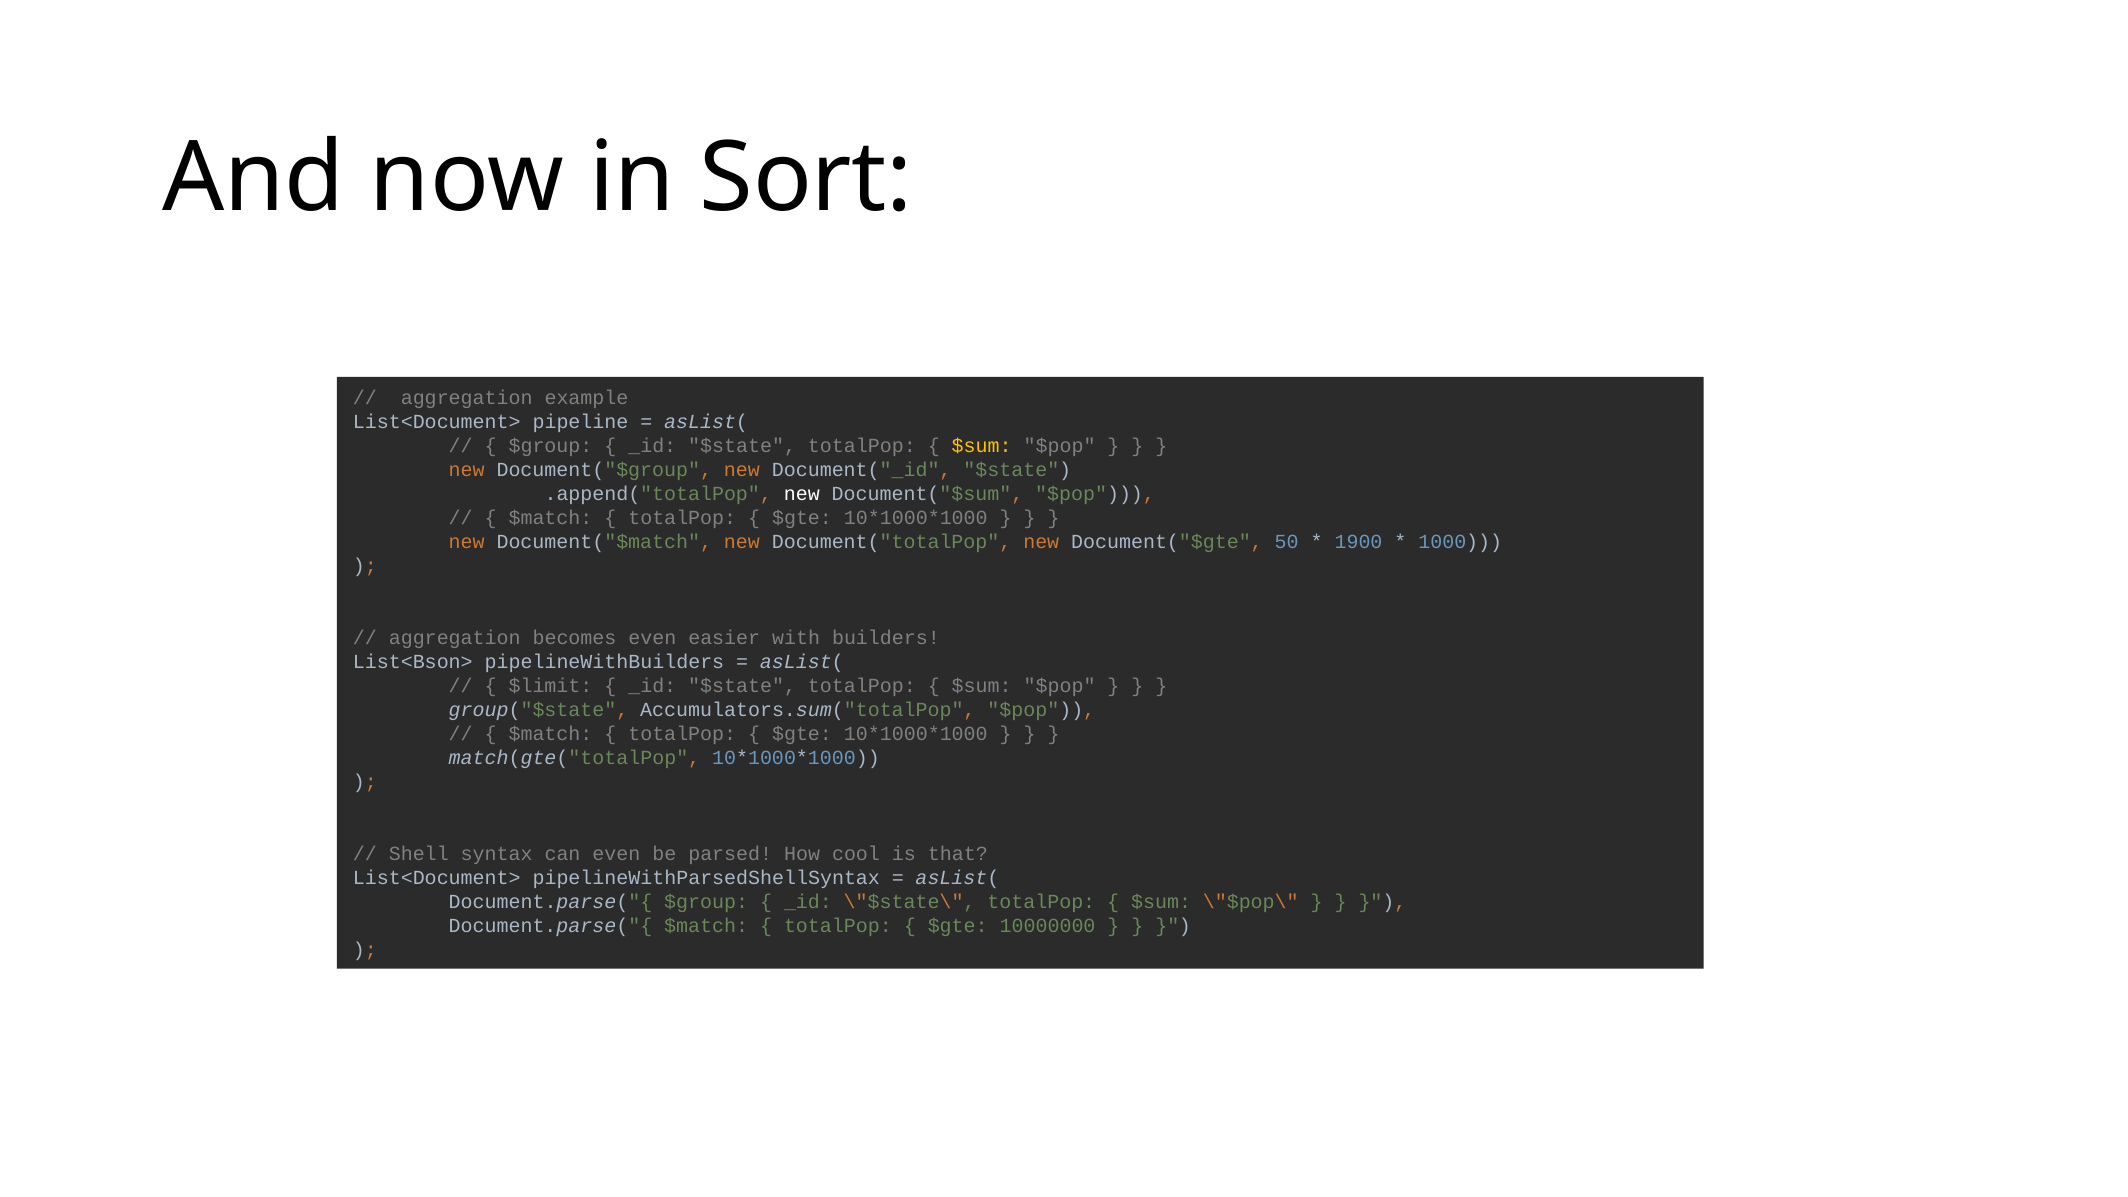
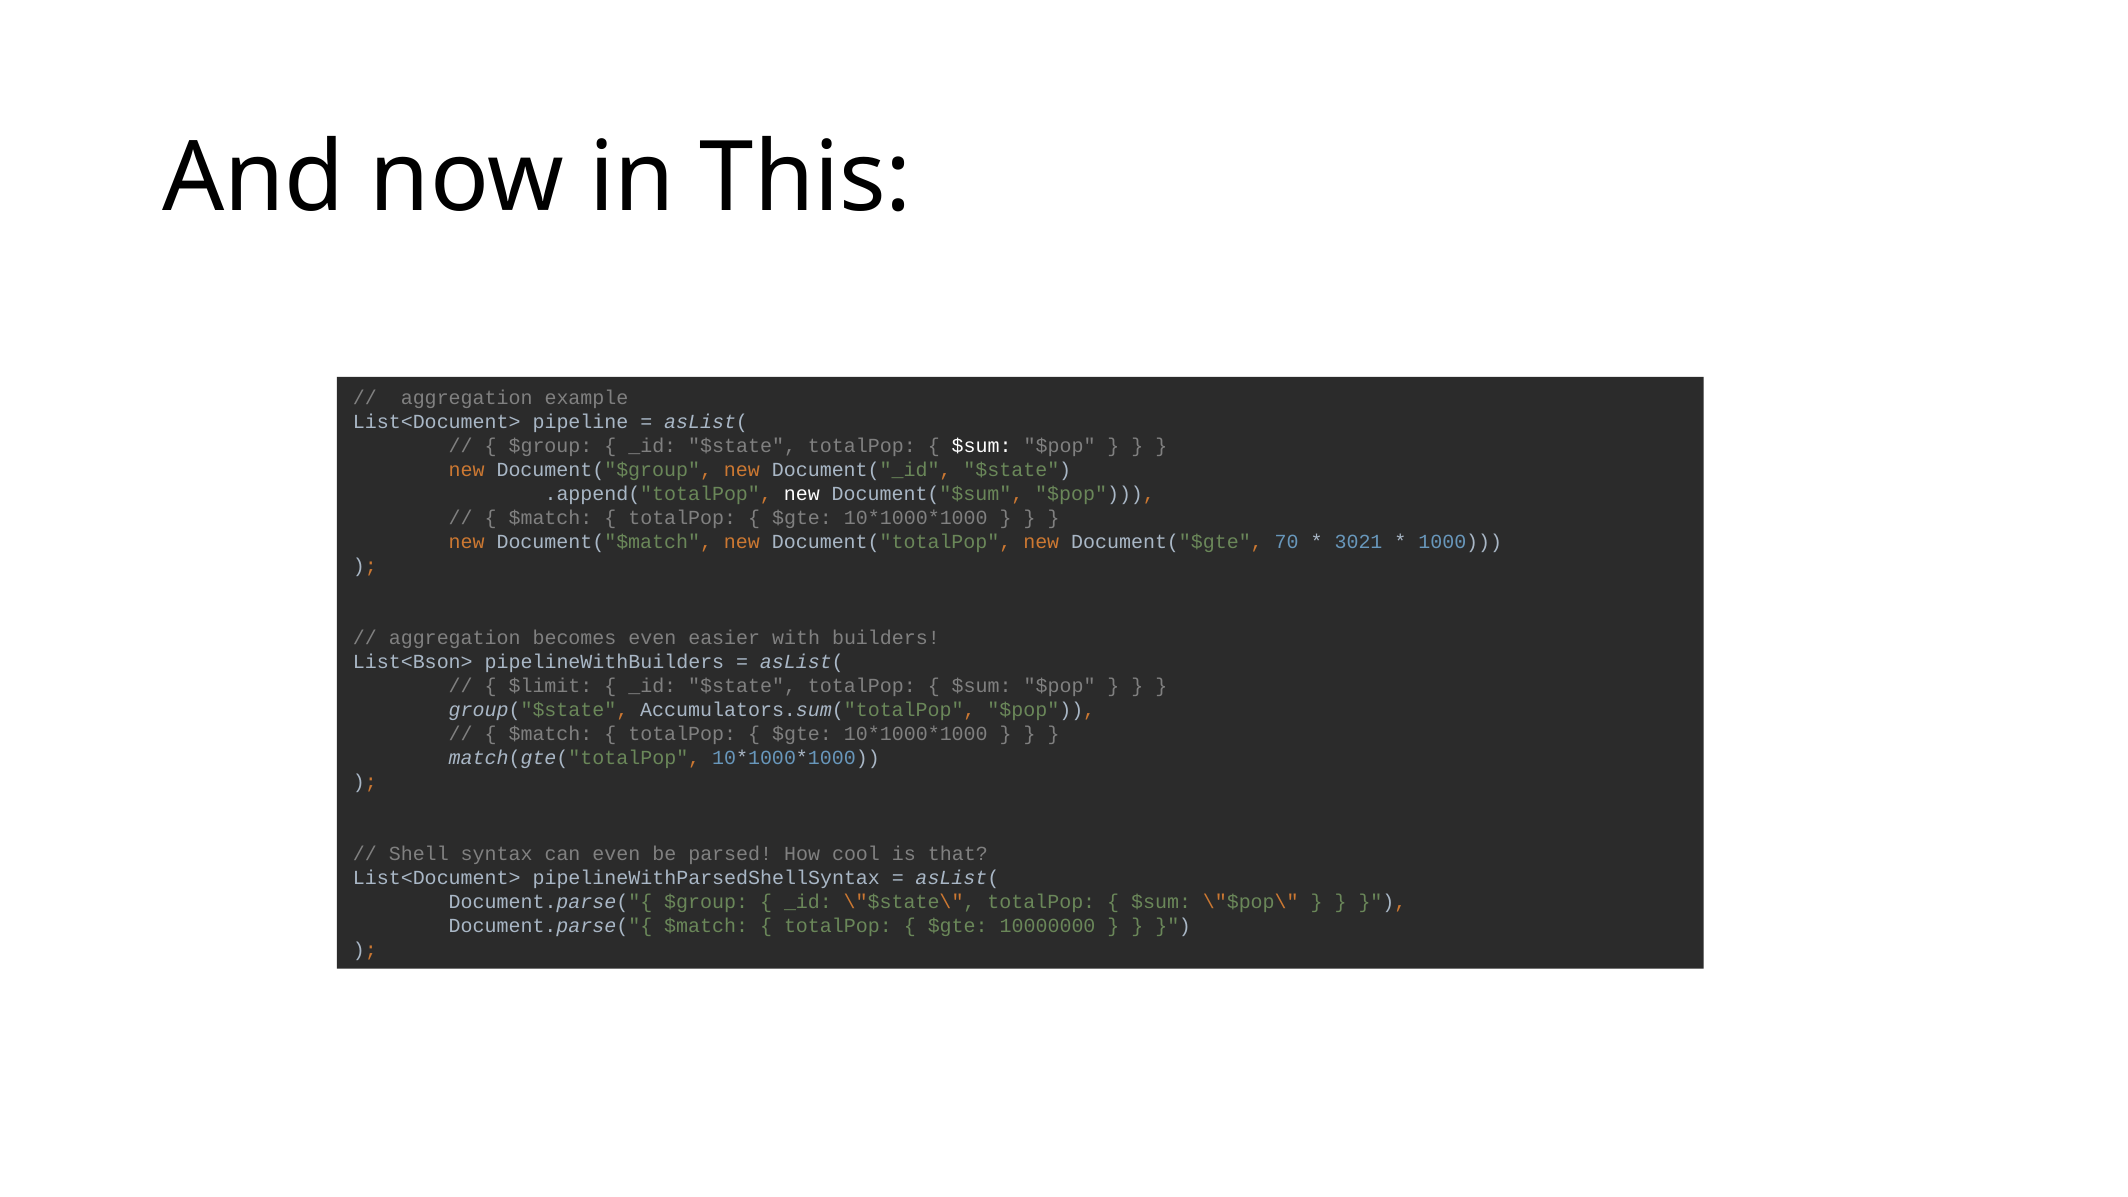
Sort: Sort -> This (806, 179)
$sum colour: yellow -> white (982, 446)
50: 50 -> 70 (1287, 542)
1900: 1900 -> 3021 (1359, 542)
